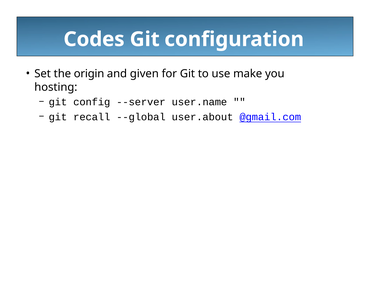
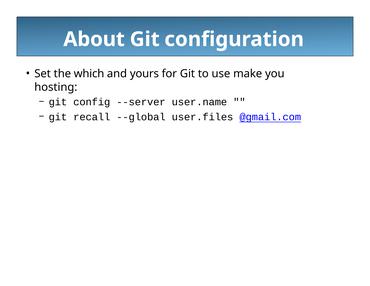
Codes: Codes -> About (94, 39)
origin: origin -> which (89, 74)
given: given -> yours (144, 74)
user.about: user.about -> user.files (203, 117)
